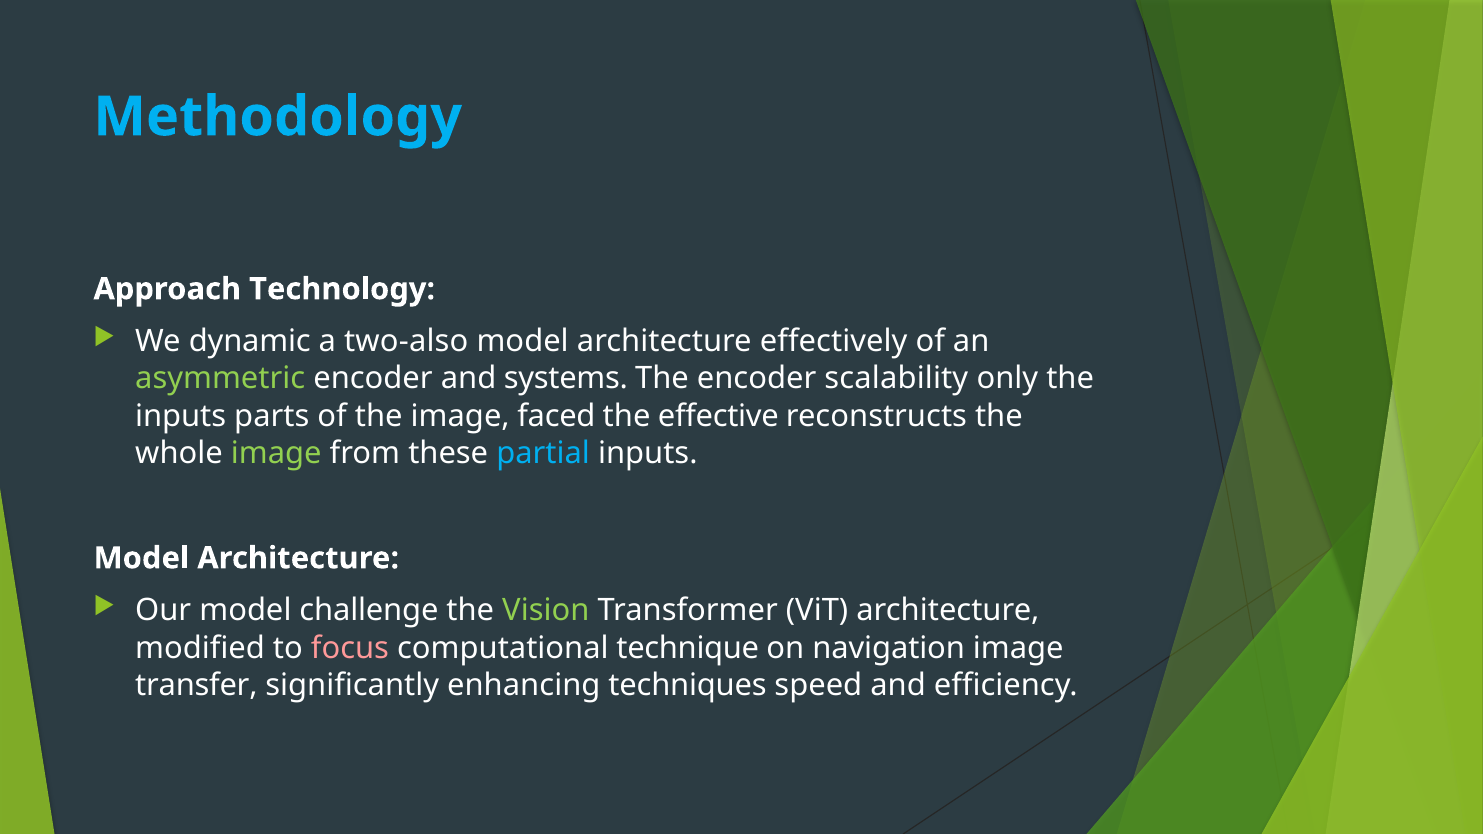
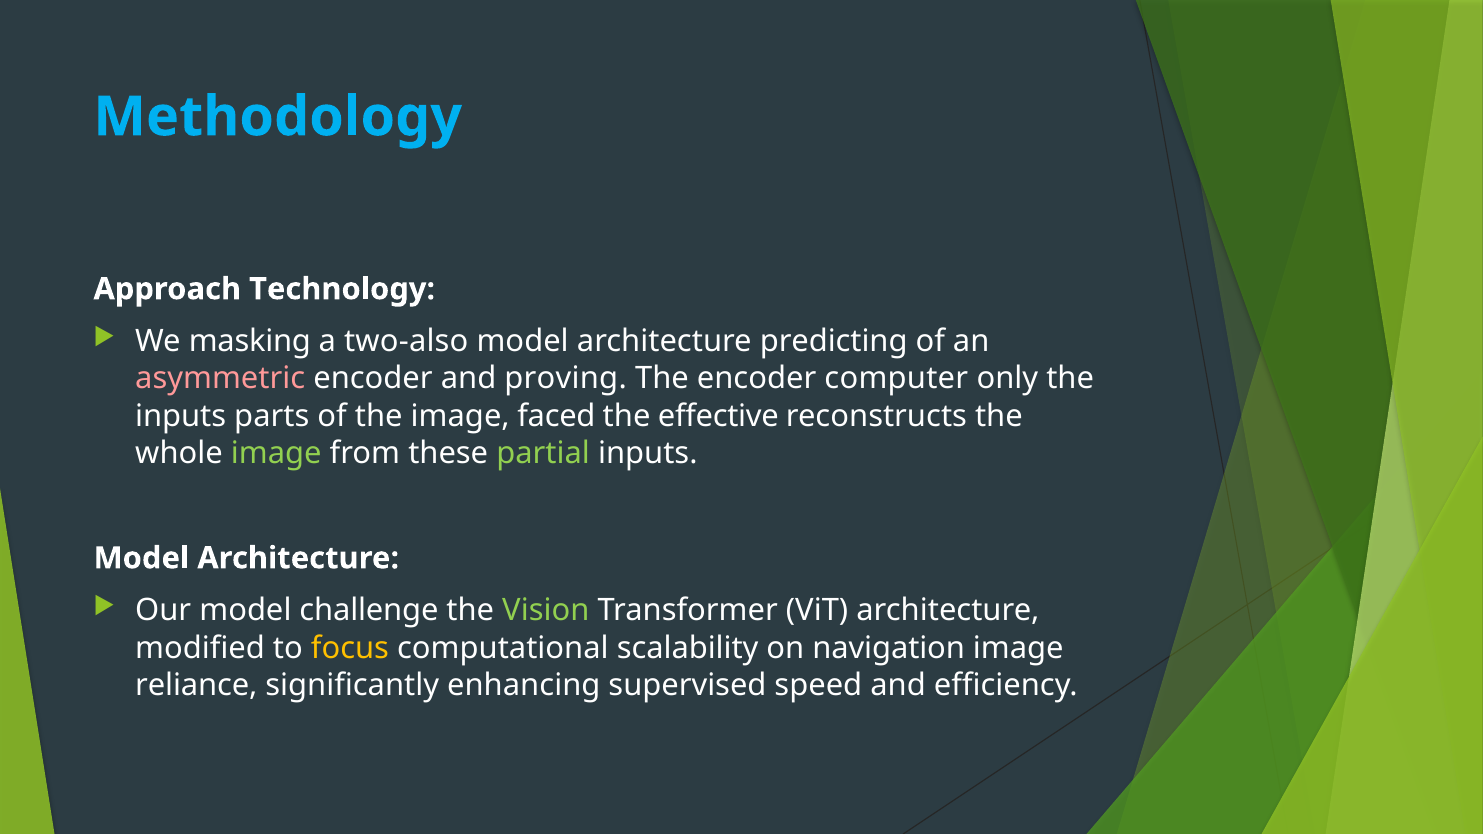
dynamic: dynamic -> masking (250, 342)
effectively: effectively -> predicting (834, 342)
asymmetric colour: light green -> pink (220, 379)
systems: systems -> proving (566, 379)
scalability: scalability -> computer (896, 379)
partial colour: light blue -> light green (543, 453)
focus colour: pink -> yellow (350, 648)
technique: technique -> scalability (688, 648)
transfer: transfer -> reliance (196, 685)
techniques: techniques -> supervised (687, 685)
